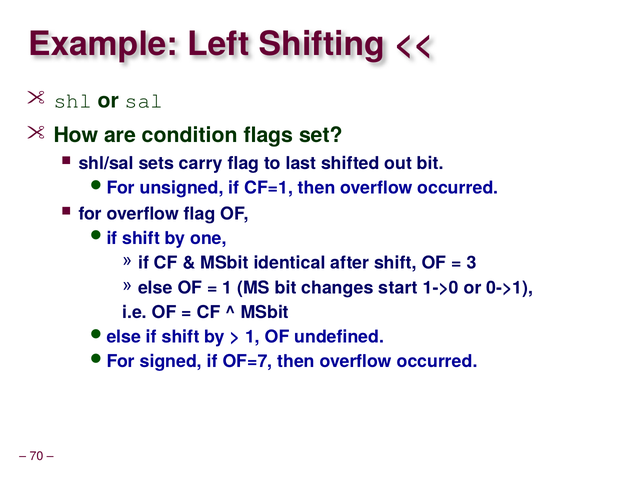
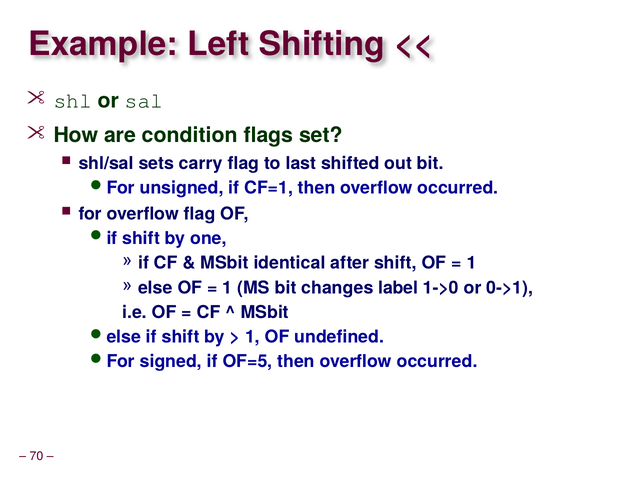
3: 3 -> 1 (471, 263)
start: start -> label (398, 288)
OF=7: OF=7 -> OF=5 (247, 362)
